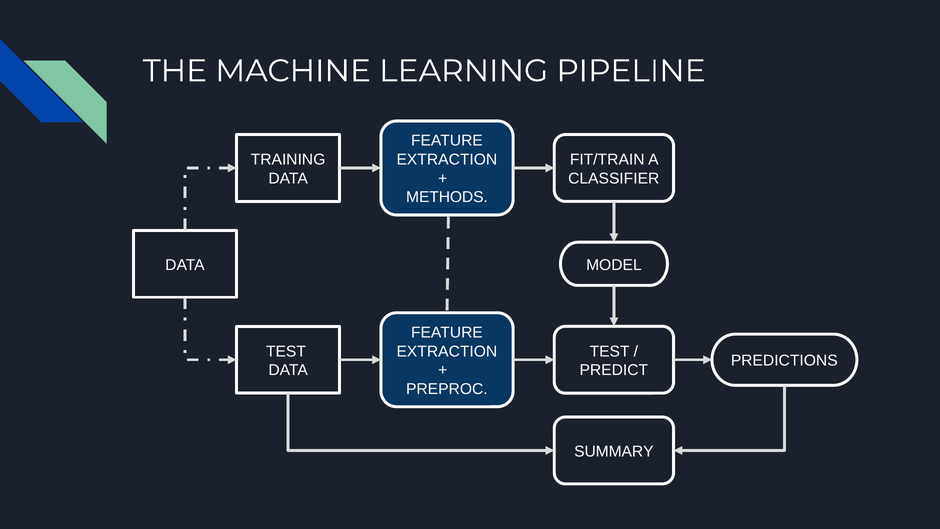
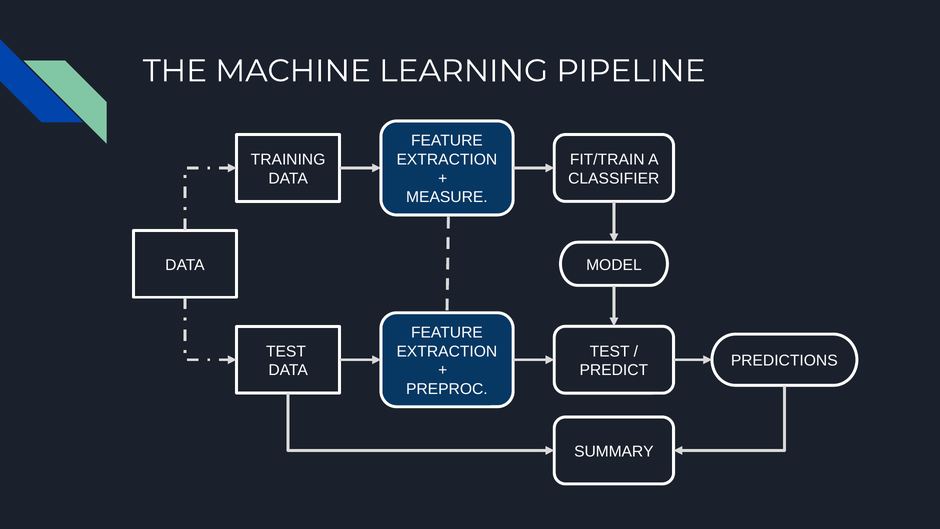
METHODS: METHODS -> MEASURE (447, 197)
